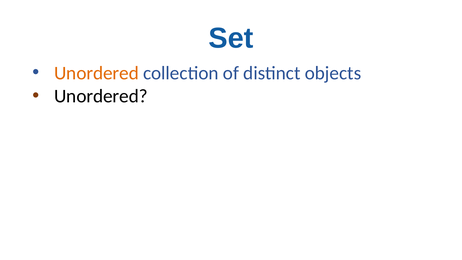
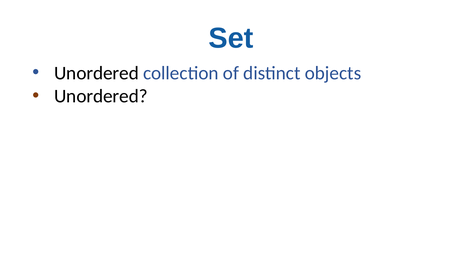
Unordered colour: orange -> black (96, 73)
